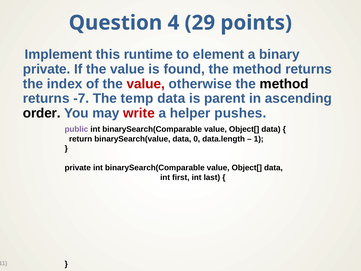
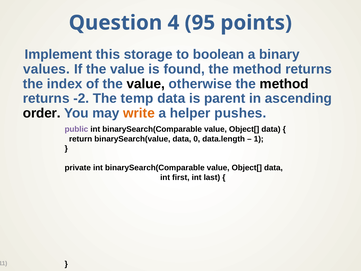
29: 29 -> 95 (200, 23)
runtime: runtime -> storage (148, 54)
element: element -> boolean (219, 54)
private: private -> values (47, 69)
value colour: red -> black (146, 84)
-7: -7 -> -2 (81, 98)
write colour: red -> orange (139, 113)
